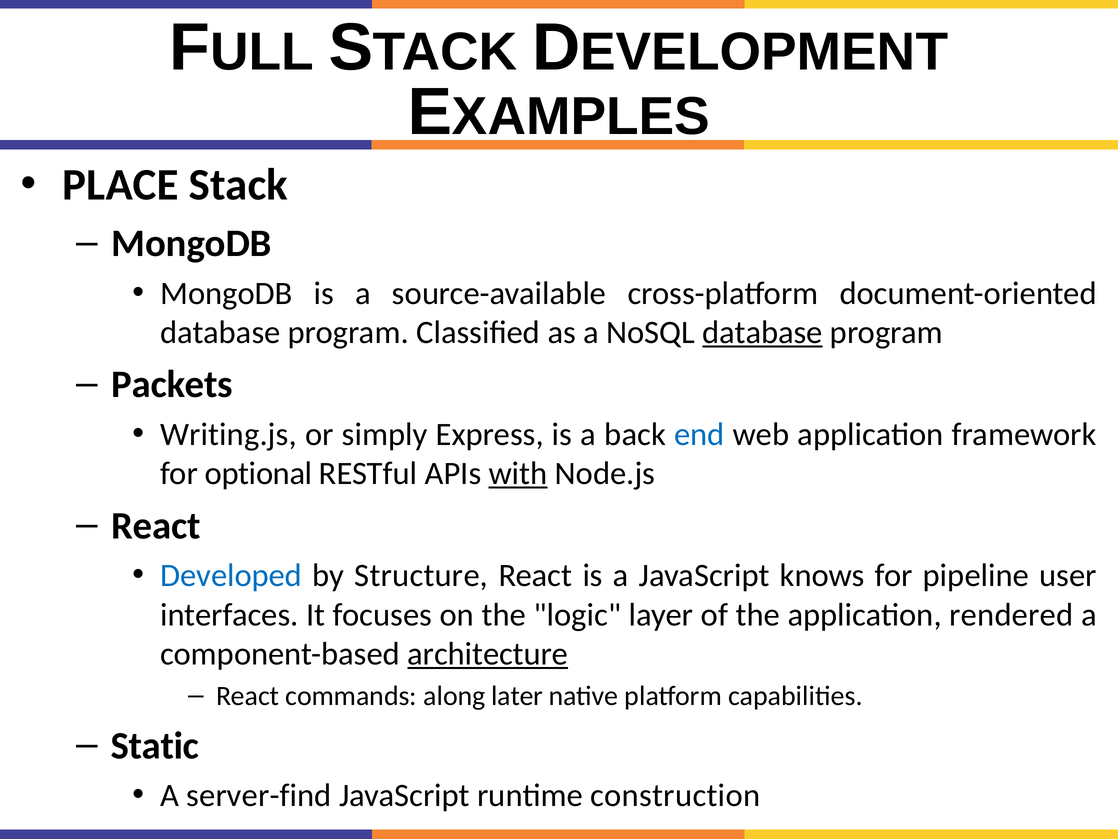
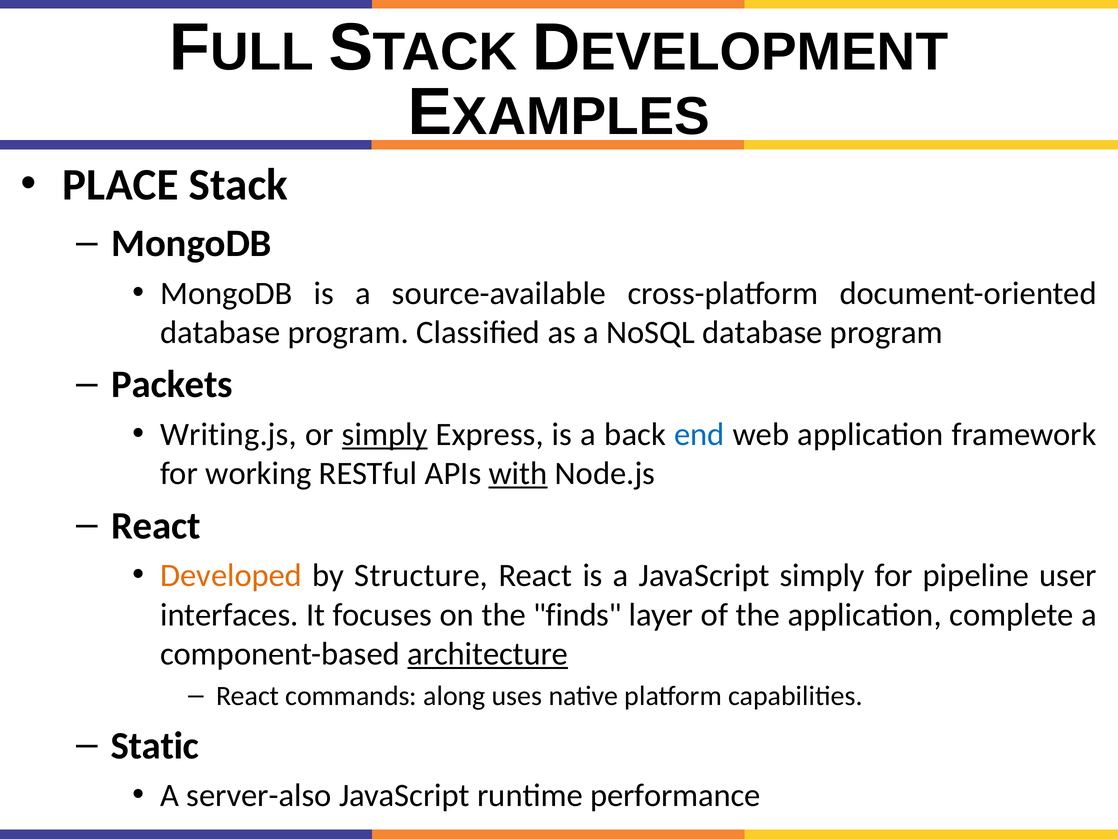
database underline: present -> none (763, 332)
simply underline: none -> present (385, 434)
optional: optional -> working (258, 473)
Developed colour: blue -> orange (231, 575)
JavaScript knows: knows -> simply (822, 575)
logic: logic -> finds (578, 614)
rendered: rendered -> complete (1012, 614)
later: later -> uses (517, 696)
server-find: server-find -> server-also (259, 795)
construction: construction -> performance (675, 795)
